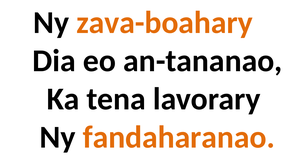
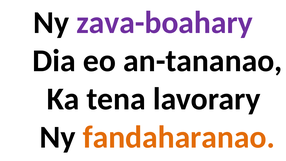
zava-boahary colour: orange -> purple (164, 23)
